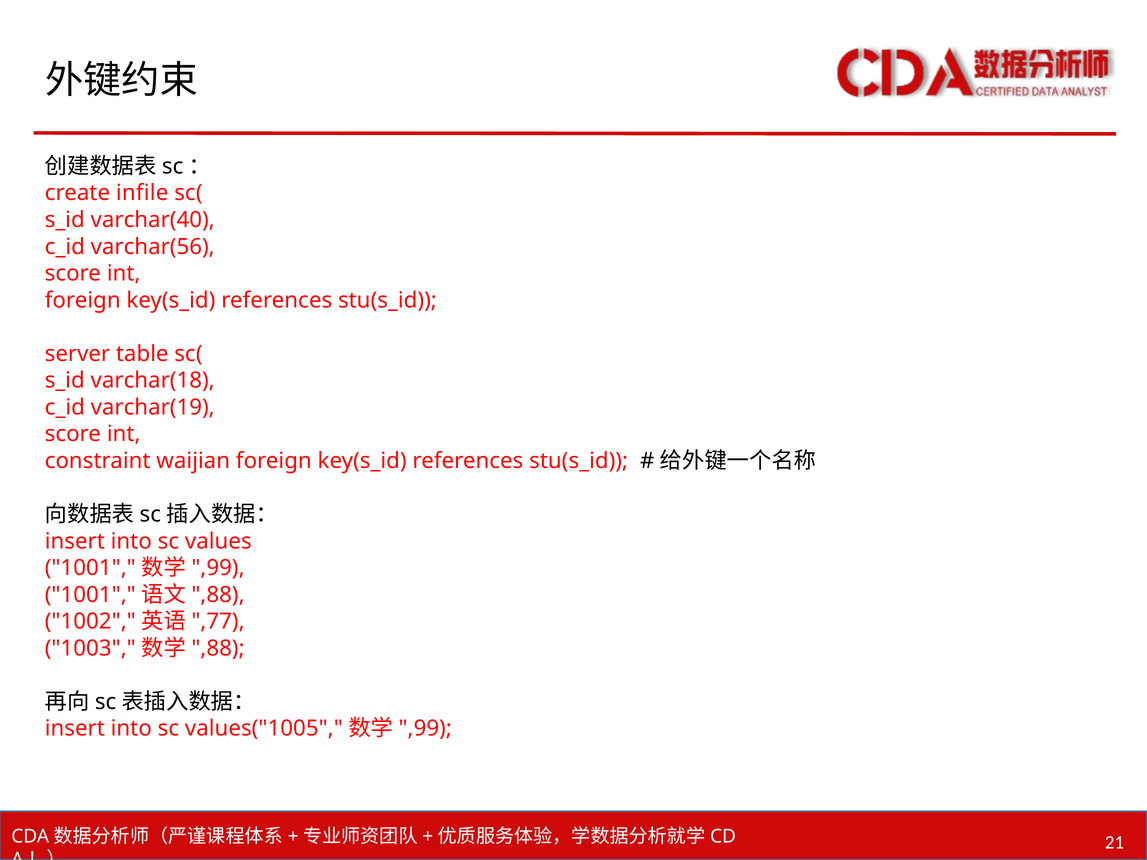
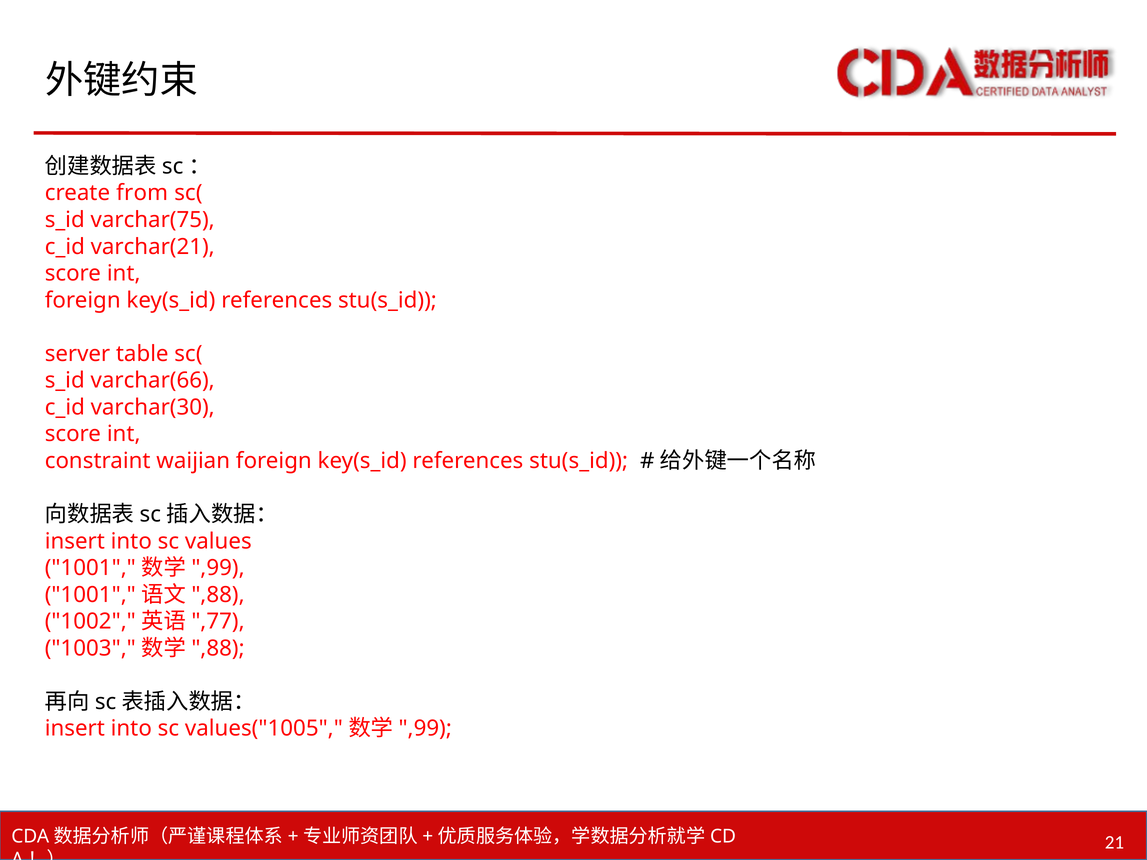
infile: infile -> from (142, 193)
varchar(40: varchar(40 -> varchar(75 (153, 220)
varchar(56: varchar(56 -> varchar(21 (153, 247)
varchar(18: varchar(18 -> varchar(66 (153, 381)
varchar(19: varchar(19 -> varchar(30 (153, 407)
